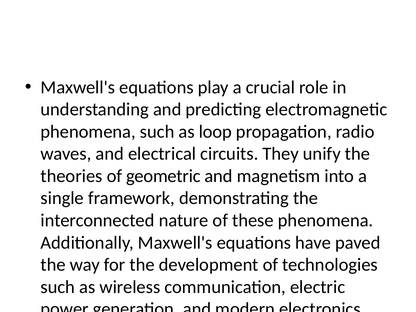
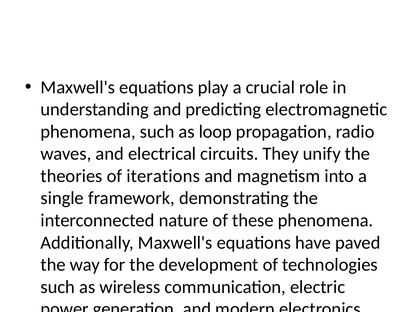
geometric: geometric -> iterations (163, 176)
